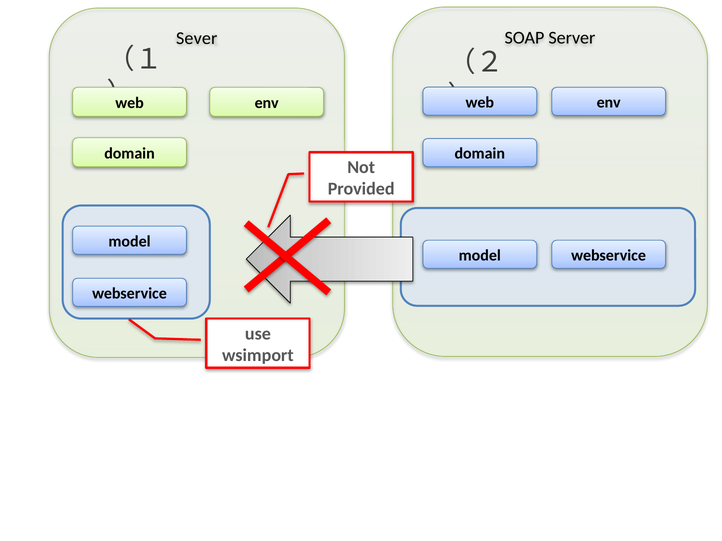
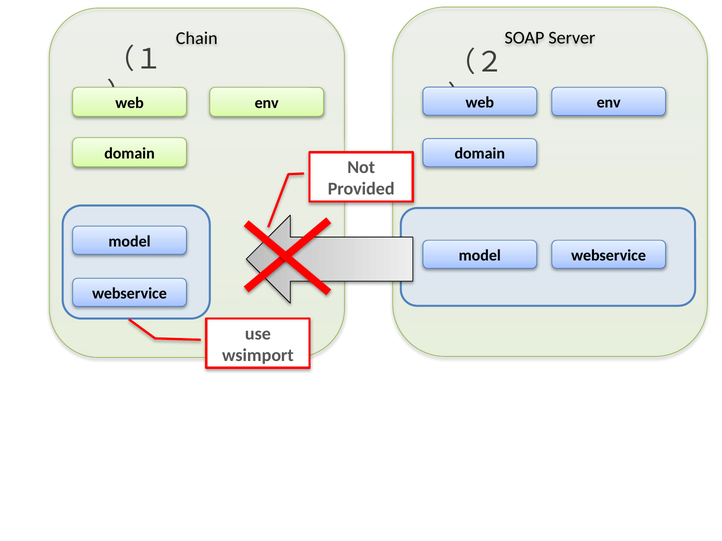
Sever: Sever -> Chain (197, 38)
